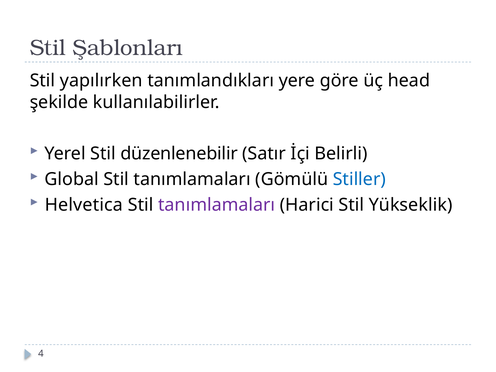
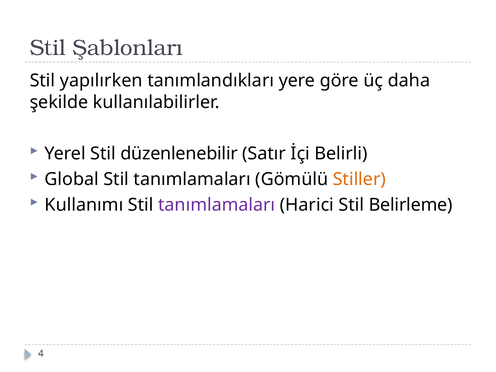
head: head -> daha (409, 81)
Stiller colour: blue -> orange (359, 179)
Helvetica: Helvetica -> Kullanımı (84, 205)
Yükseklik: Yükseklik -> Belirleme (411, 205)
